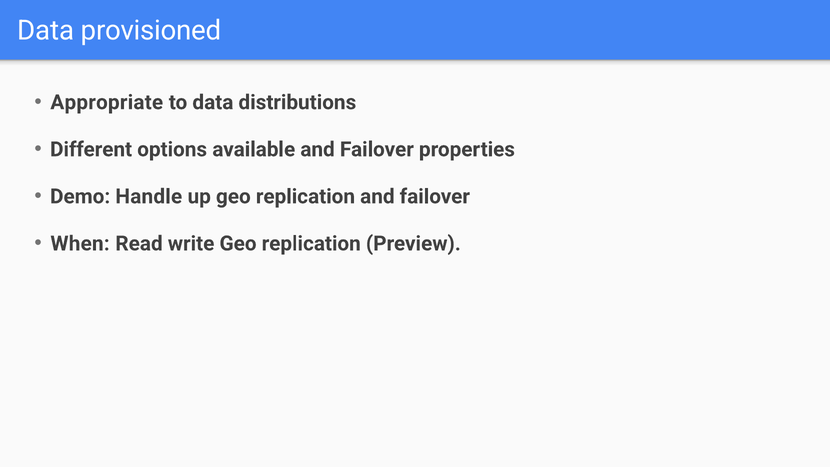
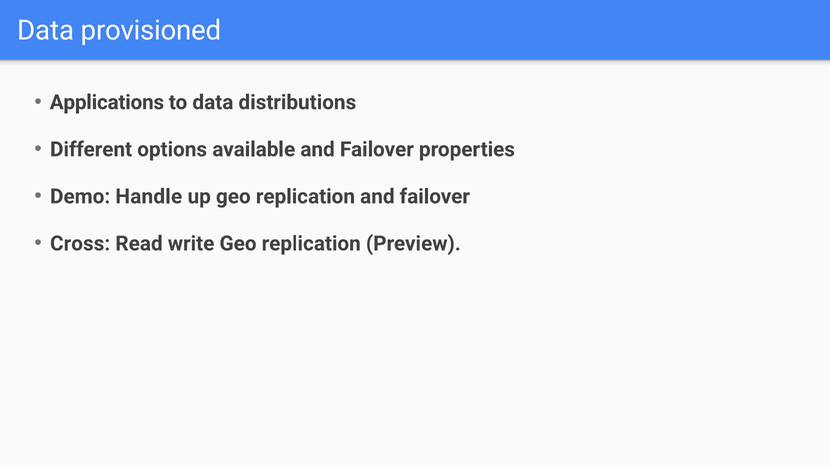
Appropriate: Appropriate -> Applications (107, 102)
When: When -> Cross (80, 243)
